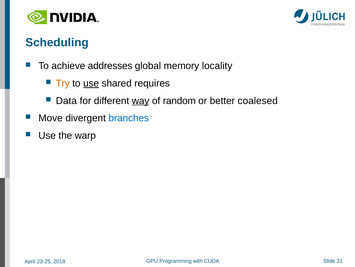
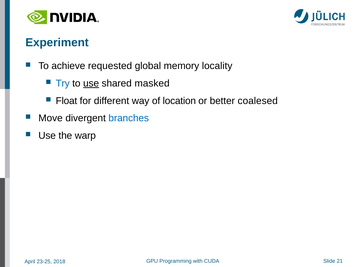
Scheduling: Scheduling -> Experiment (57, 42)
addresses: addresses -> requested (110, 66)
Try colour: orange -> blue (63, 83)
requires: requires -> masked (152, 83)
Data: Data -> Float (66, 101)
way underline: present -> none (141, 101)
random: random -> location (179, 101)
